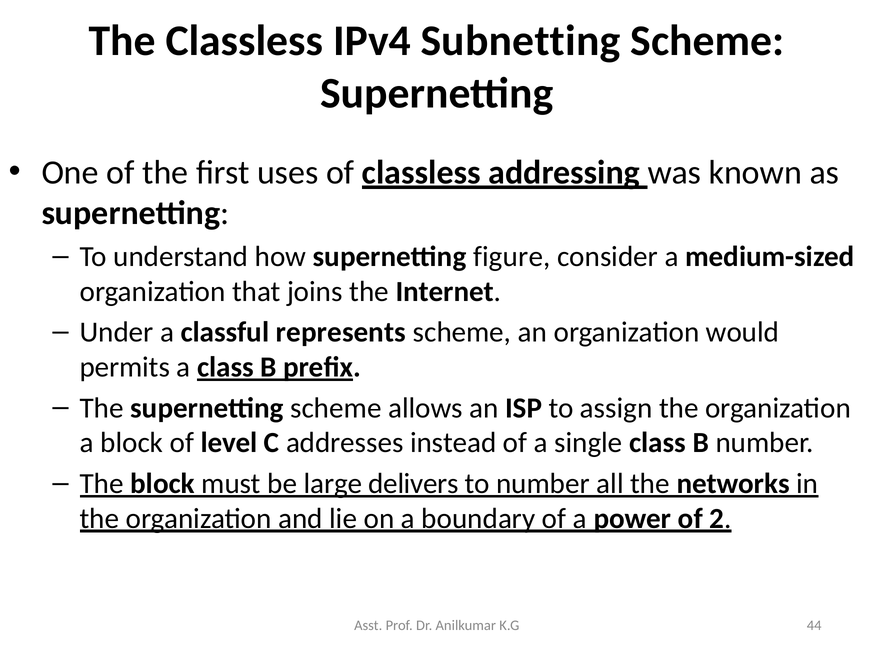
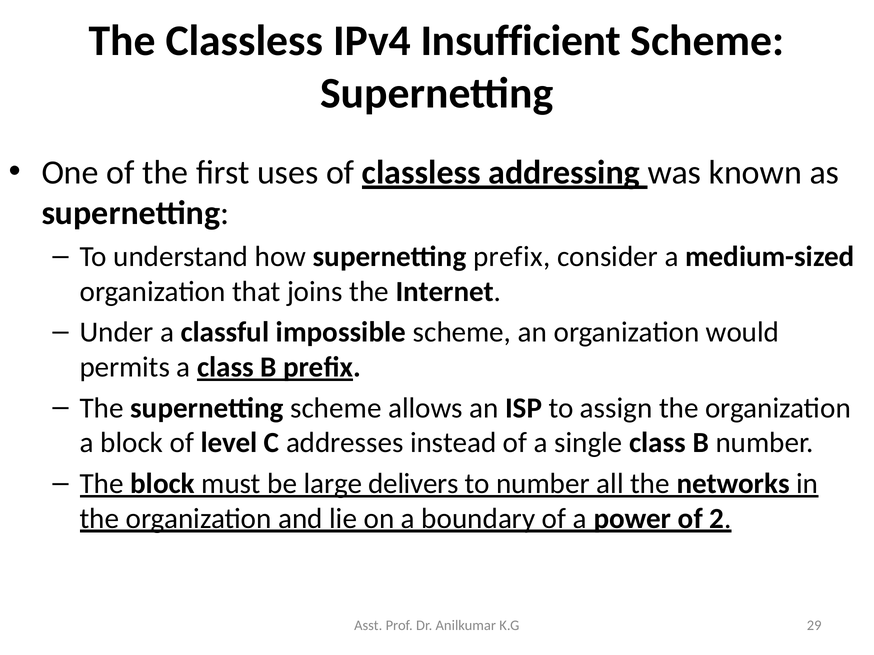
Subnetting: Subnetting -> Insufficient (521, 41)
supernetting figure: figure -> prefix (512, 257)
represents: represents -> impossible (341, 333)
44: 44 -> 29 (814, 626)
